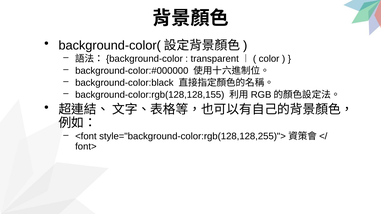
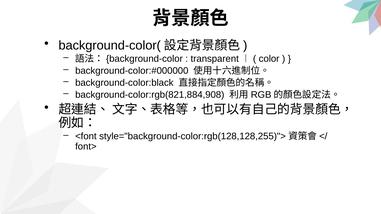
background-color:rgb(128,128,155: background-color:rgb(128,128,155 -> background-color:rgb(821,884,908 (150, 95)
